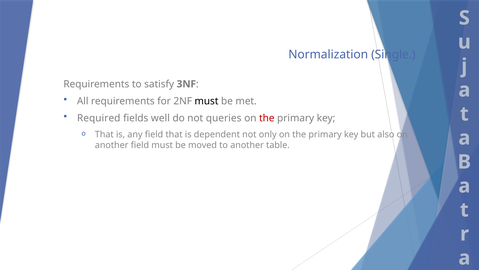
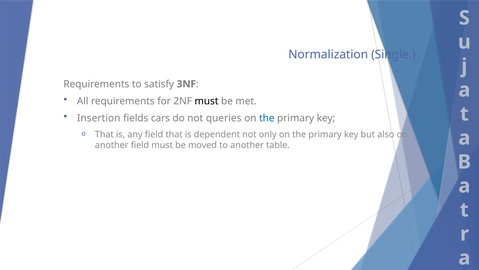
Required: Required -> Insertion (99, 118)
well: well -> cars (160, 118)
the colour: red -> blue (267, 118)
